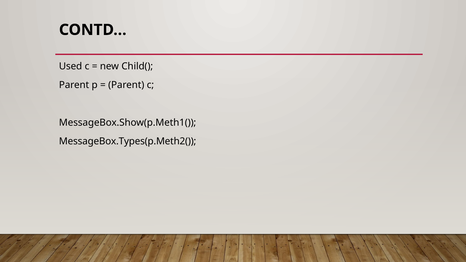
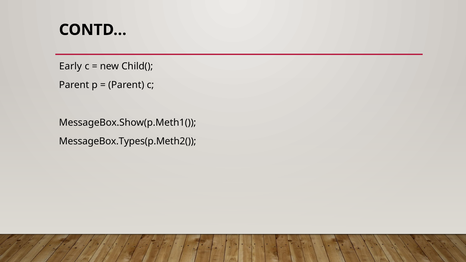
Used: Used -> Early (70, 66)
